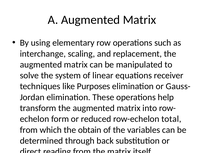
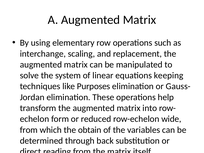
receiver: receiver -> keeping (169, 75)
total: total -> wide (171, 119)
